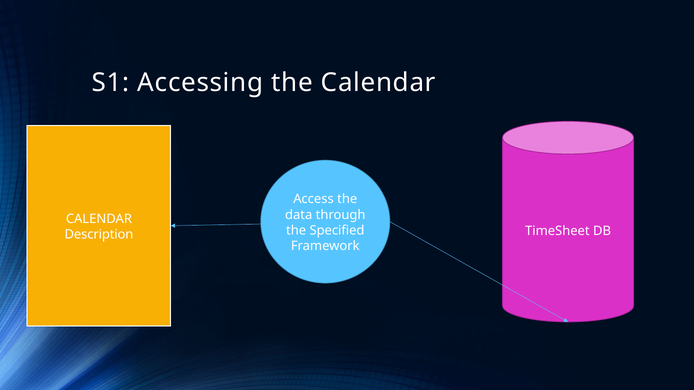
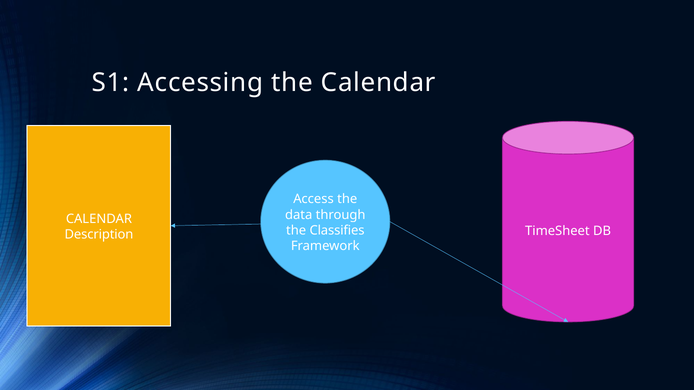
Specified: Specified -> Classifies (337, 231)
